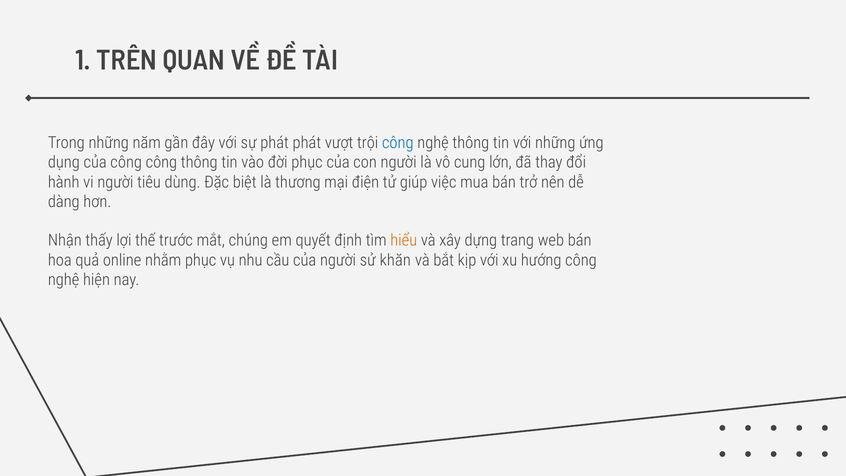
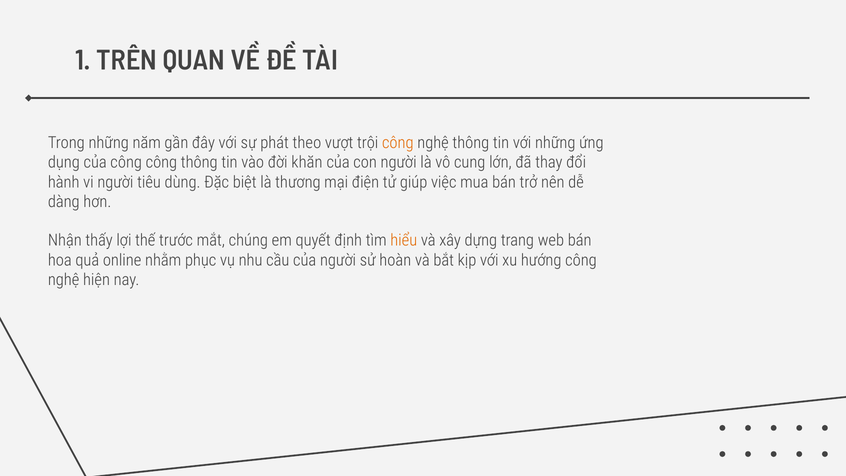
phát phát: phát -> theo (307, 143)
công colour: blue -> orange (398, 143)
đời phục: phục -> khăn (307, 162)
khăn: khăn -> hoàn (395, 260)
